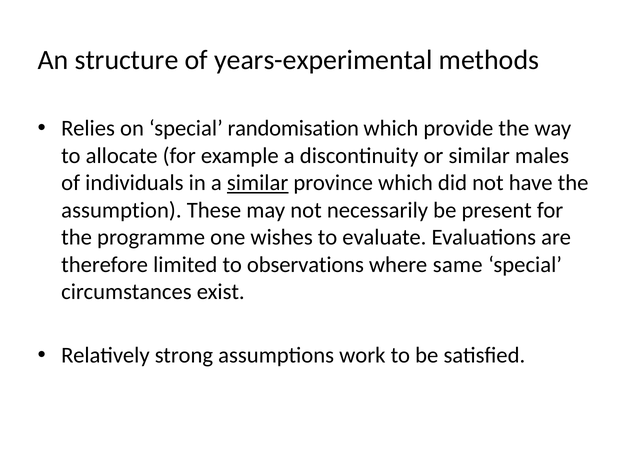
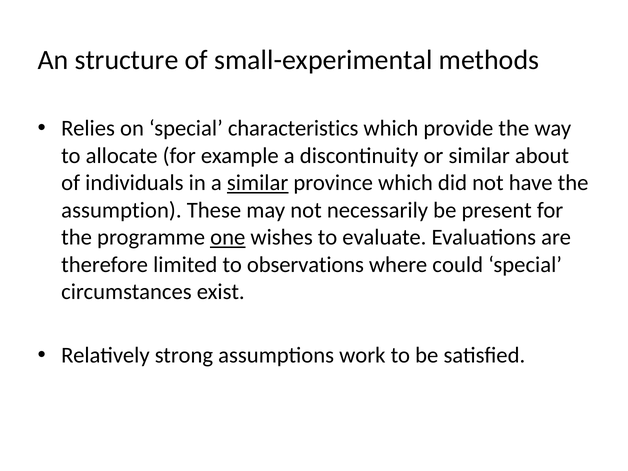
years-experimental: years-experimental -> small-experimental (323, 60)
randomisation: randomisation -> characteristics (293, 128)
males: males -> about (542, 156)
one underline: none -> present (228, 237)
same: same -> could (458, 265)
